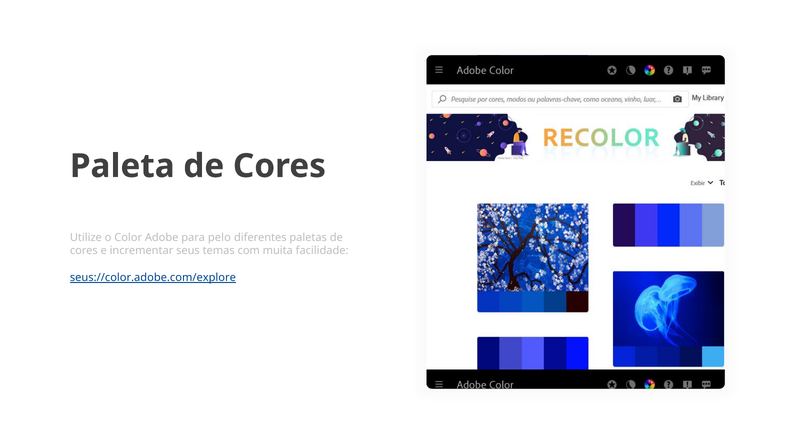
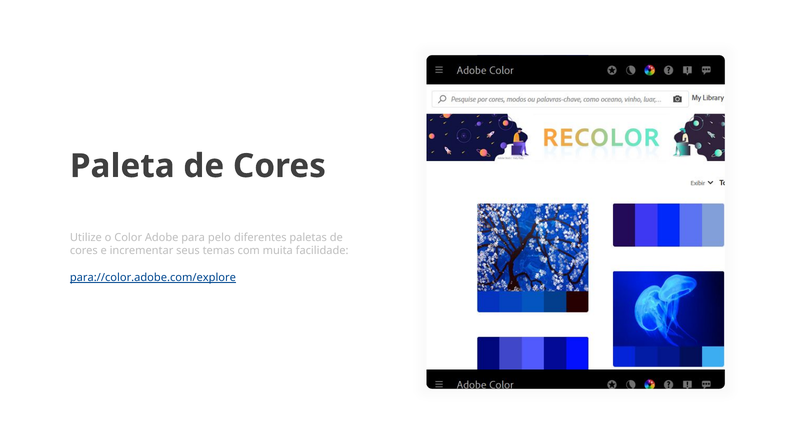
seus://color.adobe.com/explore: seus://color.adobe.com/explore -> para://color.adobe.com/explore (153, 277)
